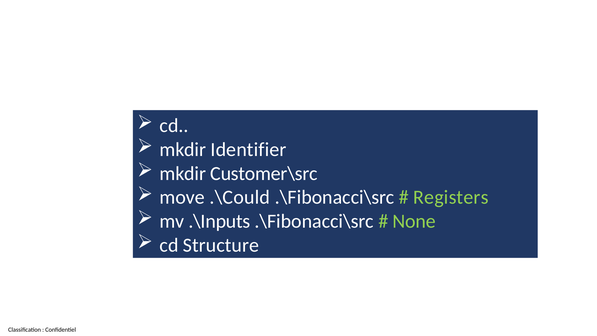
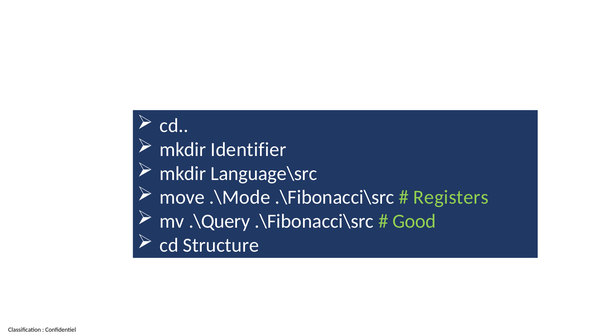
Customer\src: Customer\src -> Language\src (264, 173)
.\Could: .\Could -> .\Mode (240, 197)
.\Inputs: .\Inputs -> .\Query (219, 221)
None: None -> Good (414, 221)
